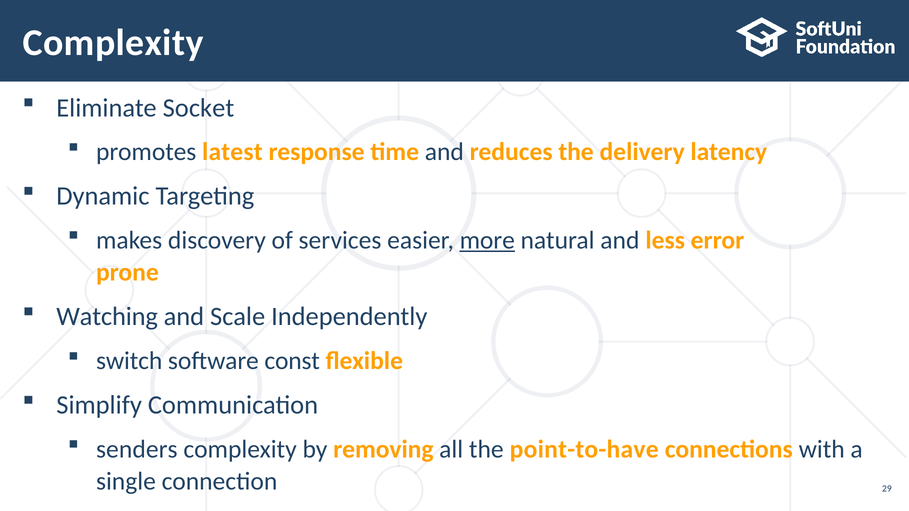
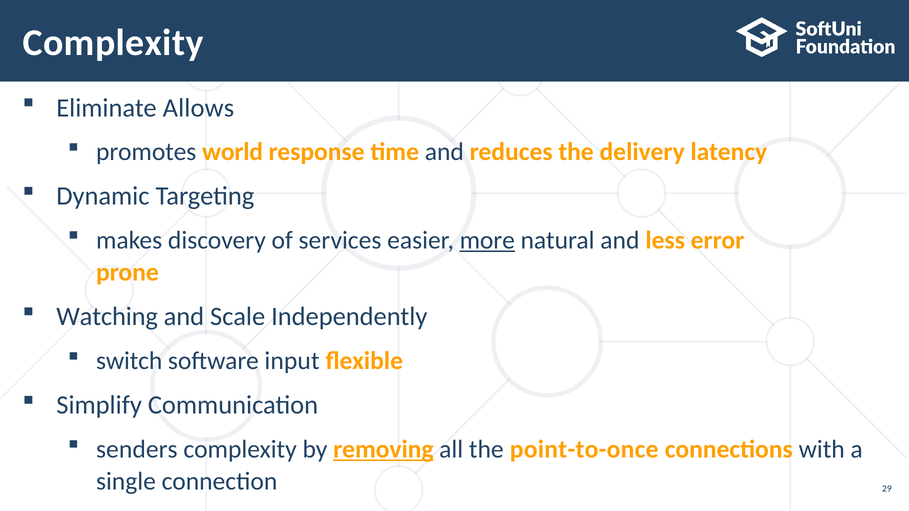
Socket: Socket -> Allows (198, 108)
latest: latest -> world (233, 152)
const: const -> input (292, 361)
removing underline: none -> present (383, 450)
point-to-have: point-to-have -> point-to-once (584, 450)
